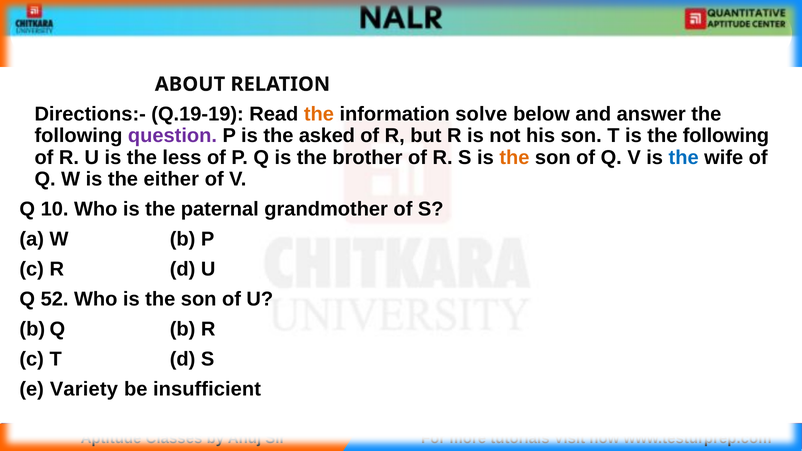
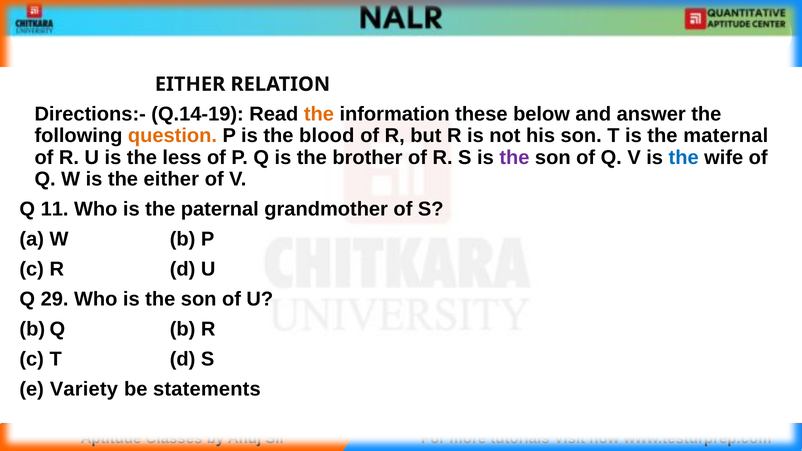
ABOUT: ABOUT -> EITHER (190, 84)
Q.19-19: Q.19-19 -> Q.14-19 (198, 114)
solve: solve -> these (481, 114)
question colour: purple -> orange (172, 136)
asked: asked -> blood (327, 136)
is the following: following -> maternal (726, 136)
the colour: orange -> purple (514, 158)
10: 10 -> 11 (55, 209)
52: 52 -> 29 (55, 299)
insufficient: insufficient -> statements (207, 389)
